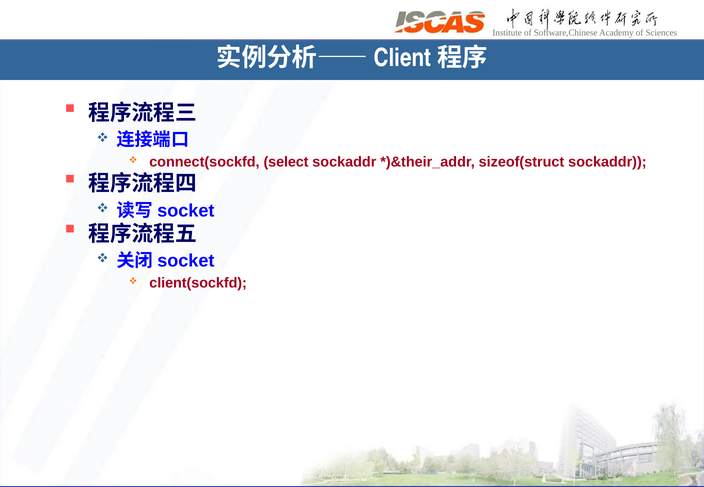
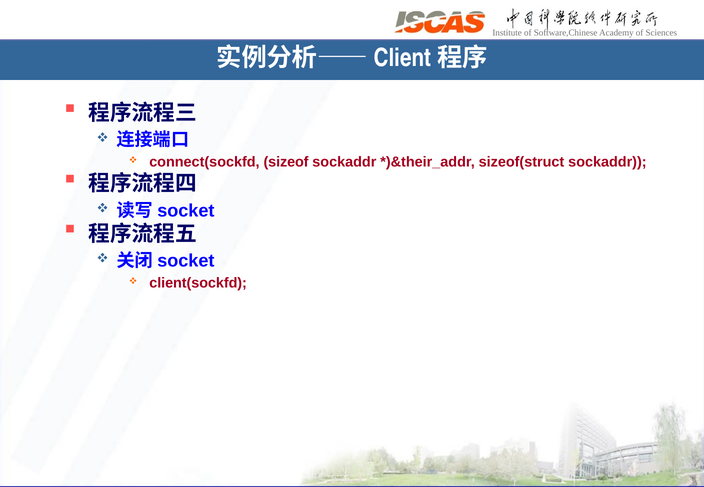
select: select -> sizeof (286, 162)
